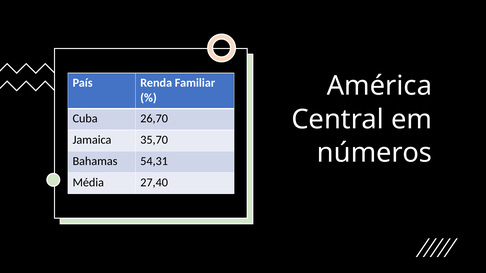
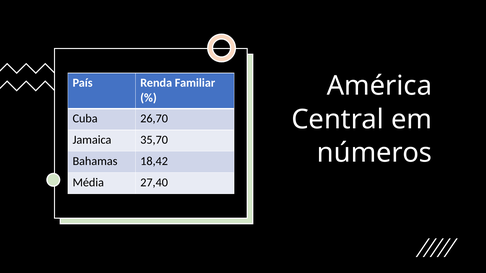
54,31: 54,31 -> 18,42 (154, 161)
